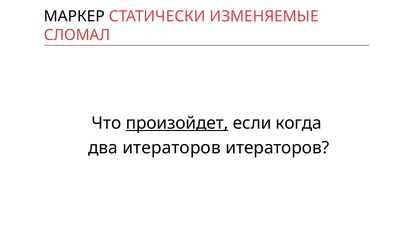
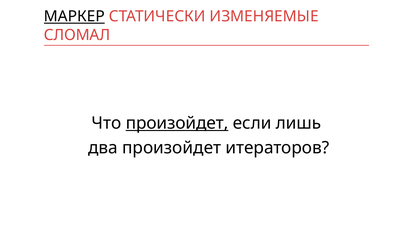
МАРКЕР underline: none -> present (74, 17)
когда: когда -> лишь (299, 123)
два итераторов: итераторов -> произойдет (172, 148)
